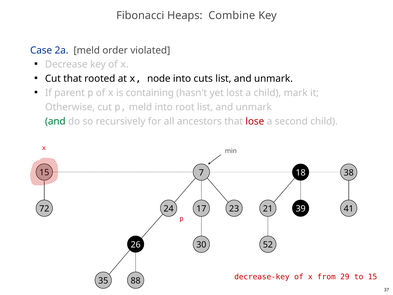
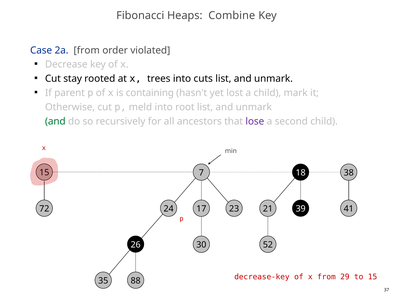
2a meld: meld -> from (87, 50)
Cut that: that -> stay (73, 79)
node: node -> trees (159, 79)
lose colour: red -> purple (255, 121)
